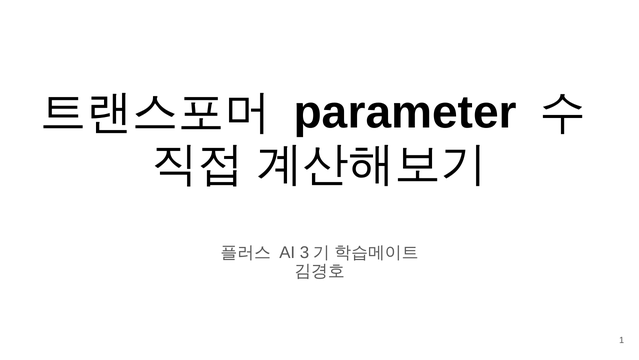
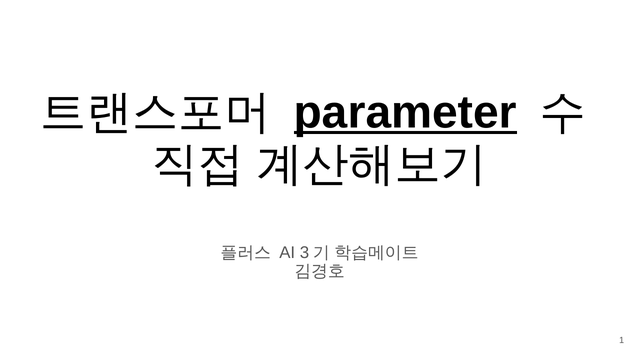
parameter underline: none -> present (405, 112)
